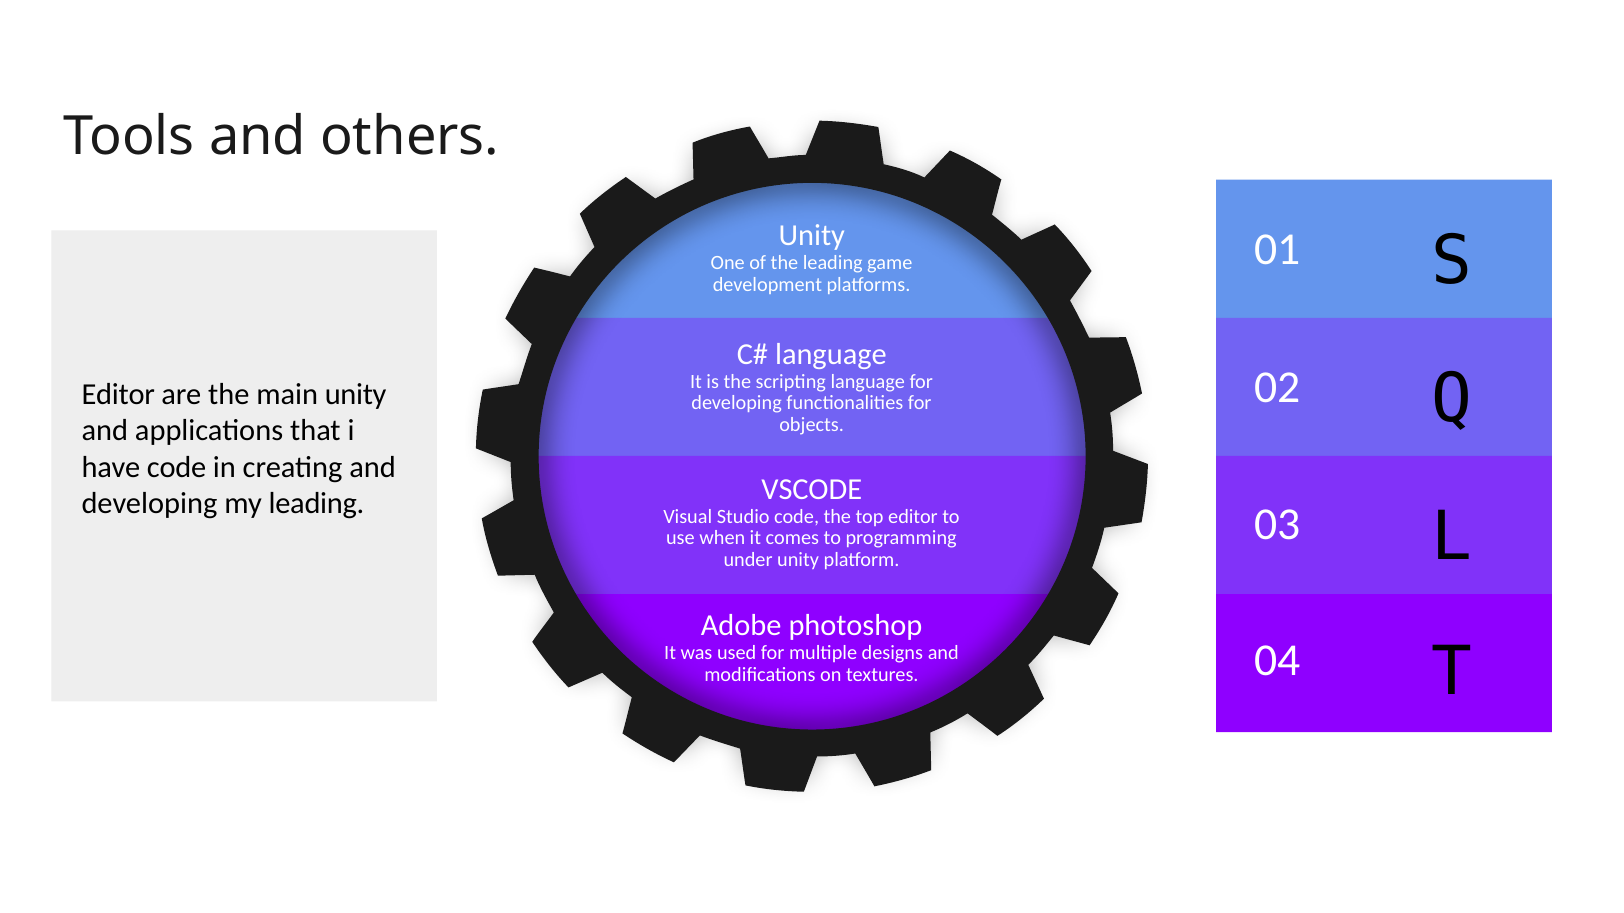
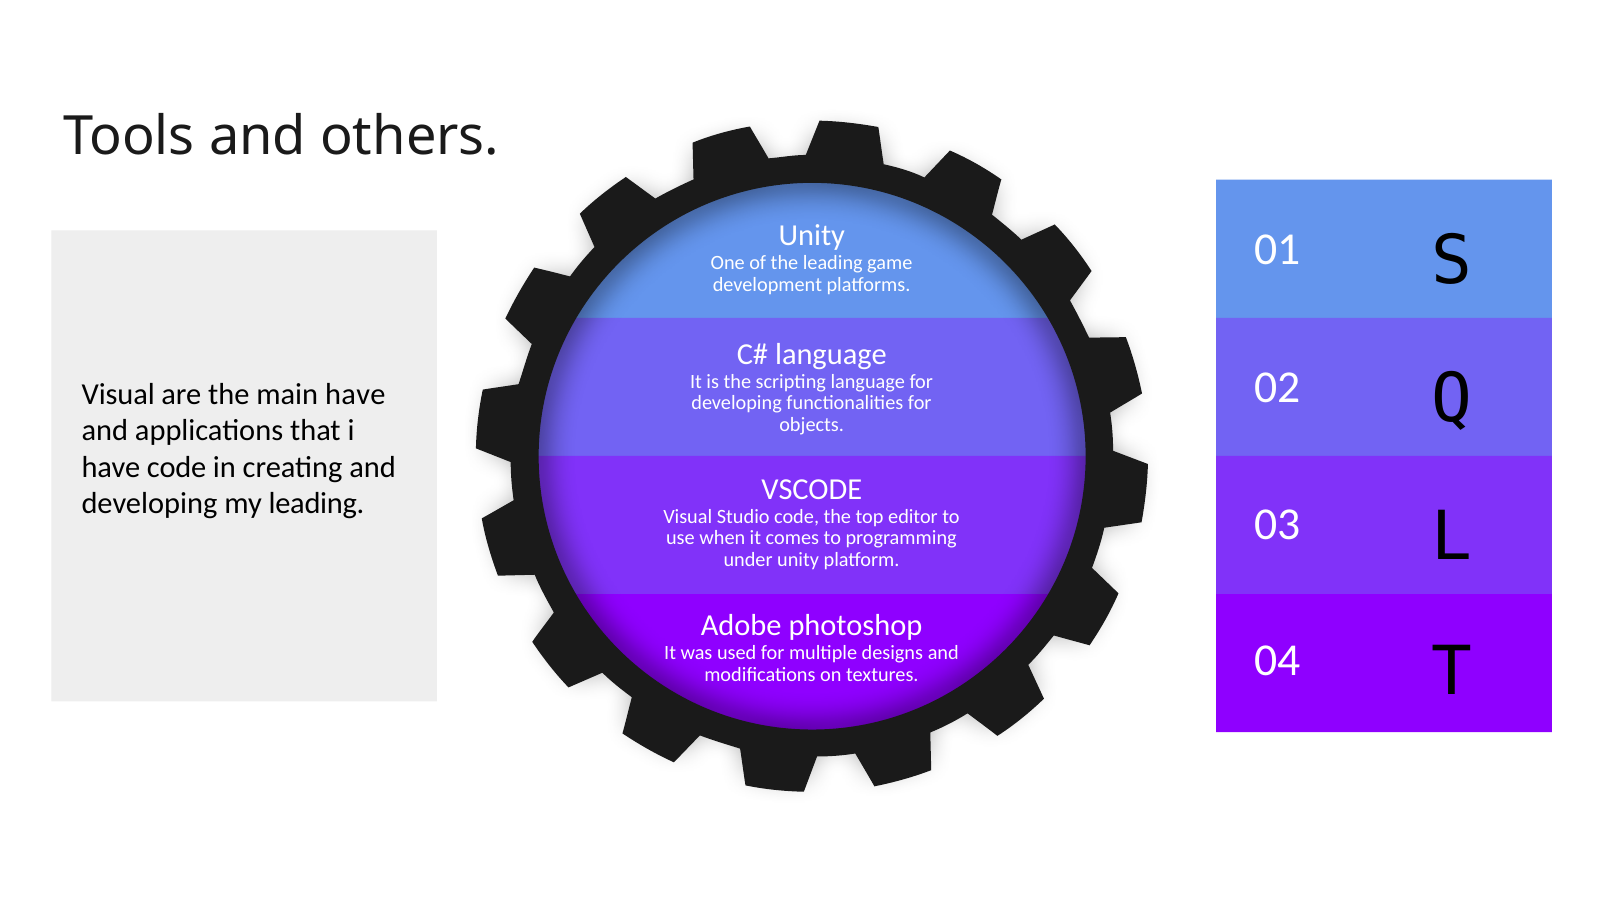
Editor: Editor -> Visual (118, 394)
main unity: unity -> have (355, 394)
